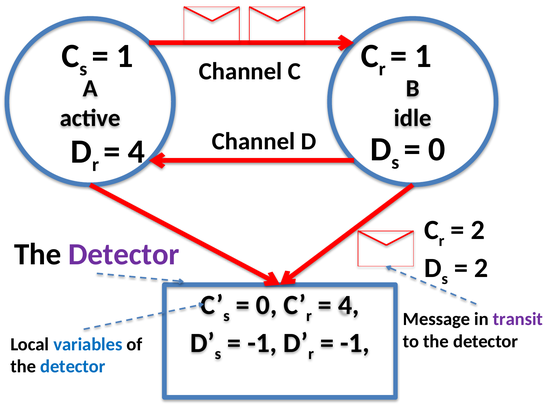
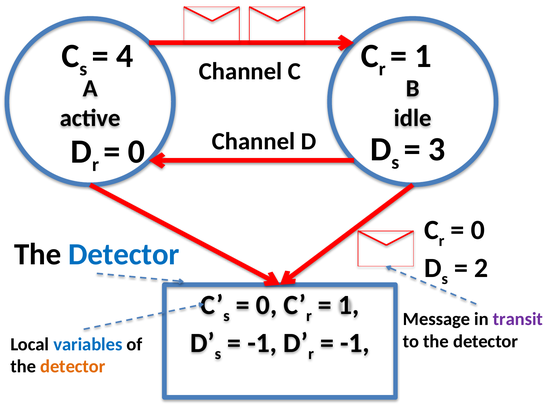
1: 1 -> 4 (125, 56)
0: 0 -> 3 (437, 149)
4: 4 -> 0 (136, 152)
2: 2 -> 0 (478, 230)
Detector colour: purple -> blue (124, 254)
4: 4 -> 1 (349, 305)
detector colour: blue -> orange (73, 367)
